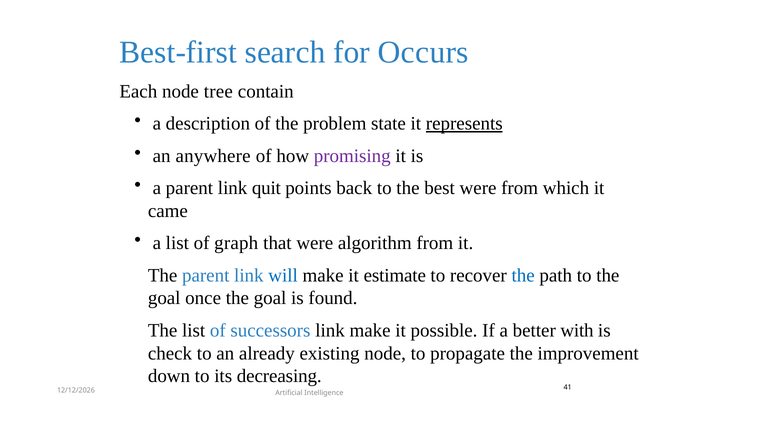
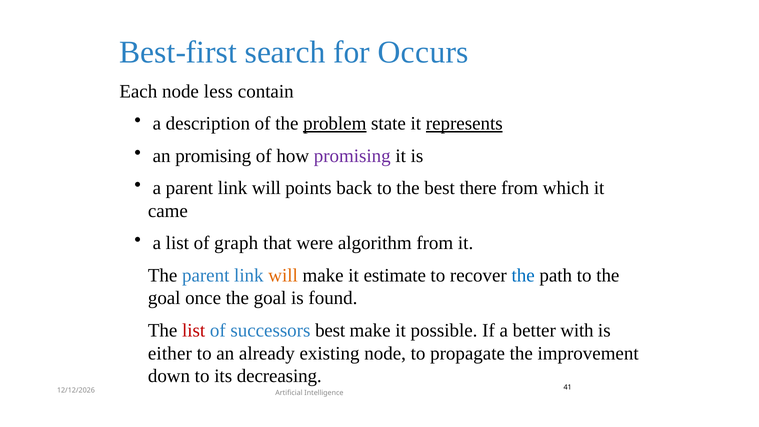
tree: tree -> less (218, 91)
problem underline: none -> present (335, 124)
an anywhere: anywhere -> promising (213, 156)
a parent link quit: quit -> will (266, 188)
best were: were -> there (478, 188)
will colour: blue -> orange (283, 275)
list colour: black -> red (194, 330)
successors link: link -> best (330, 330)
check: check -> either (170, 353)
